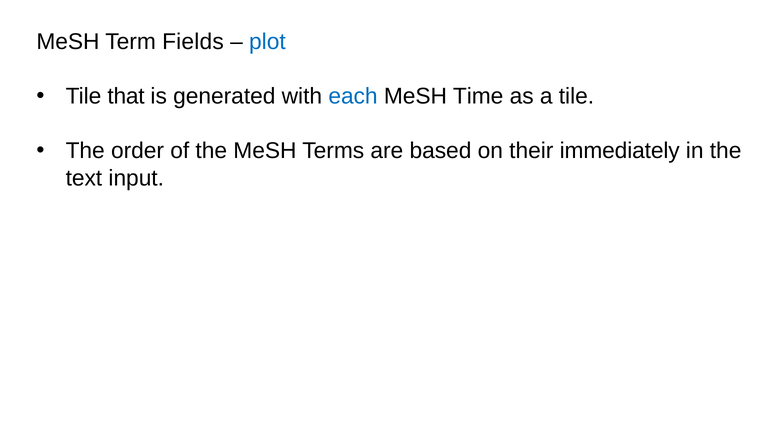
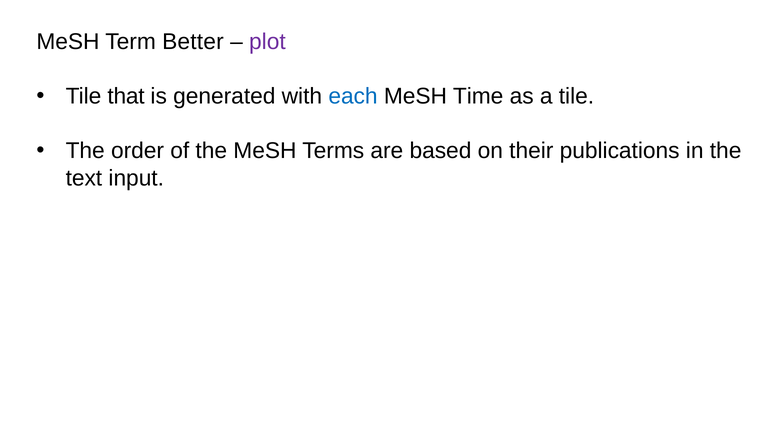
Fields: Fields -> Better (193, 42)
plot colour: blue -> purple (267, 42)
immediately: immediately -> publications (620, 151)
